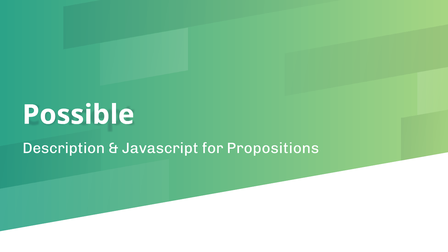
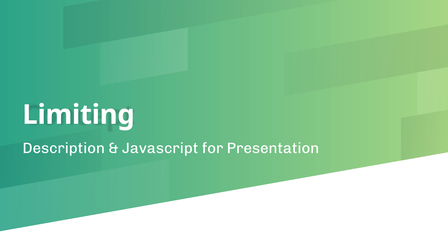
Possible: Possible -> Limiting (79, 115)
Propositions: Propositions -> Presentation (273, 148)
